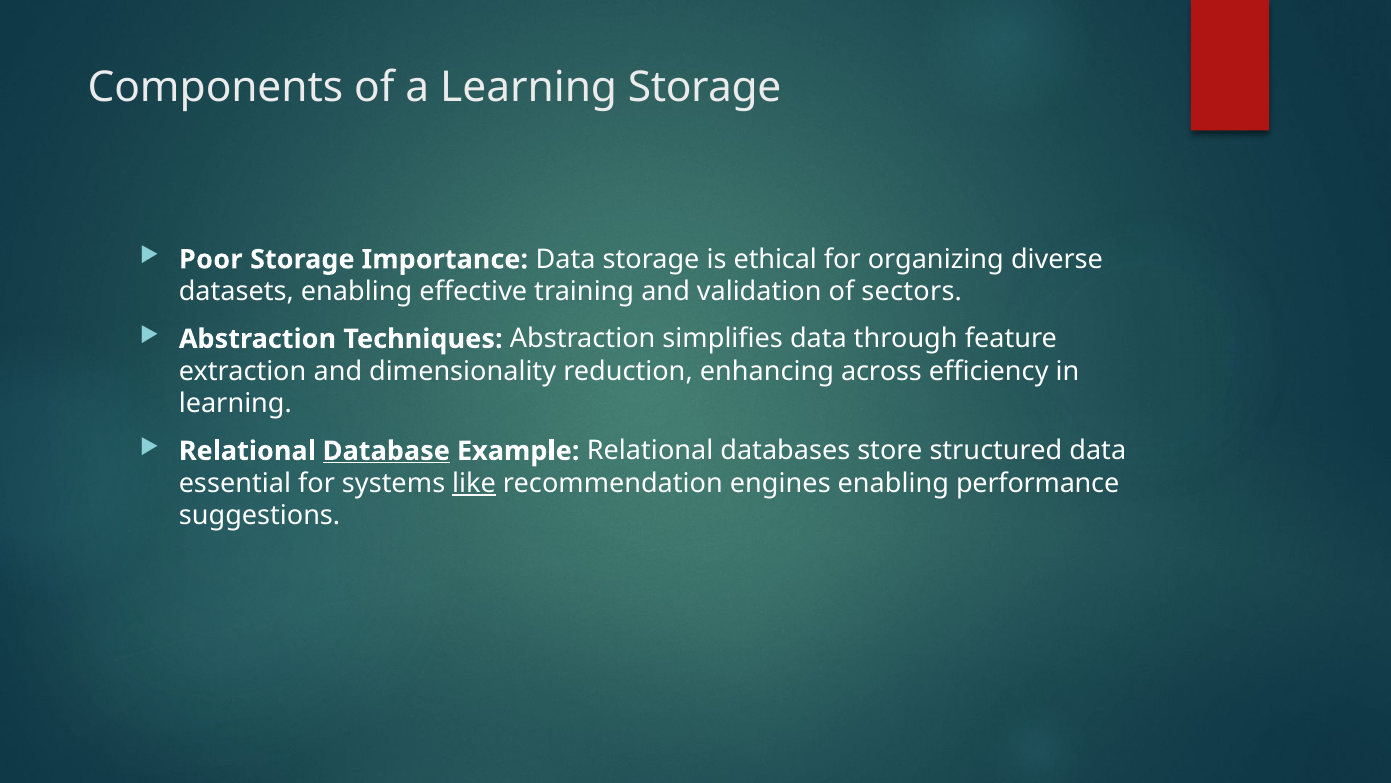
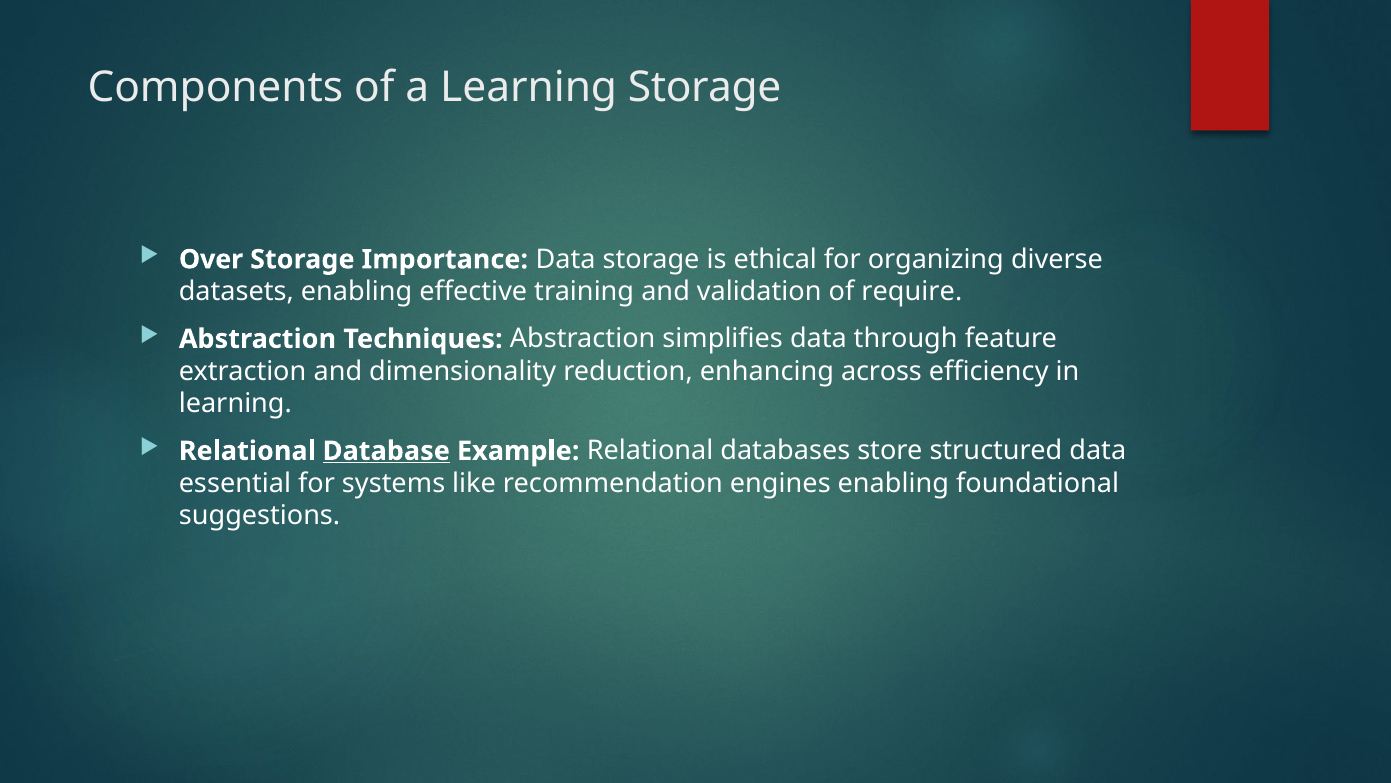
Poor: Poor -> Over (211, 259)
sectors: sectors -> require (912, 292)
like underline: present -> none (474, 483)
performance: performance -> foundational (1038, 483)
